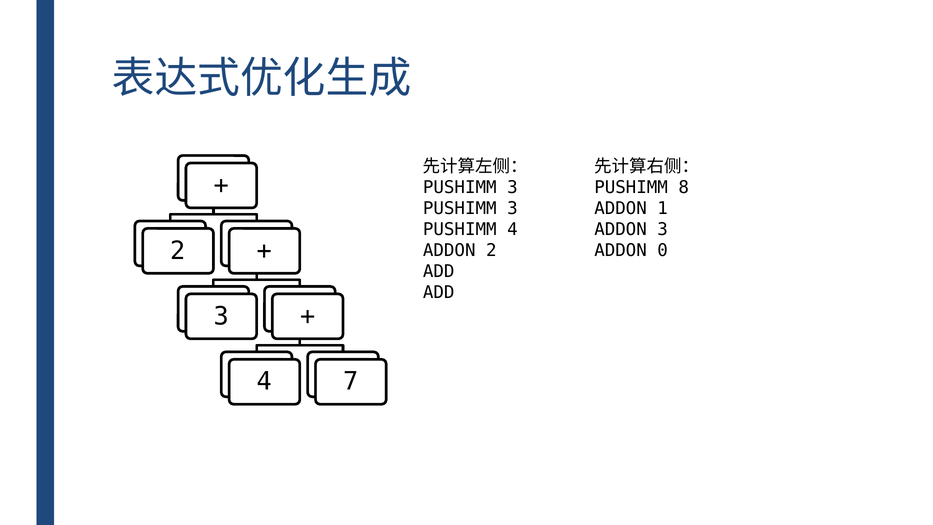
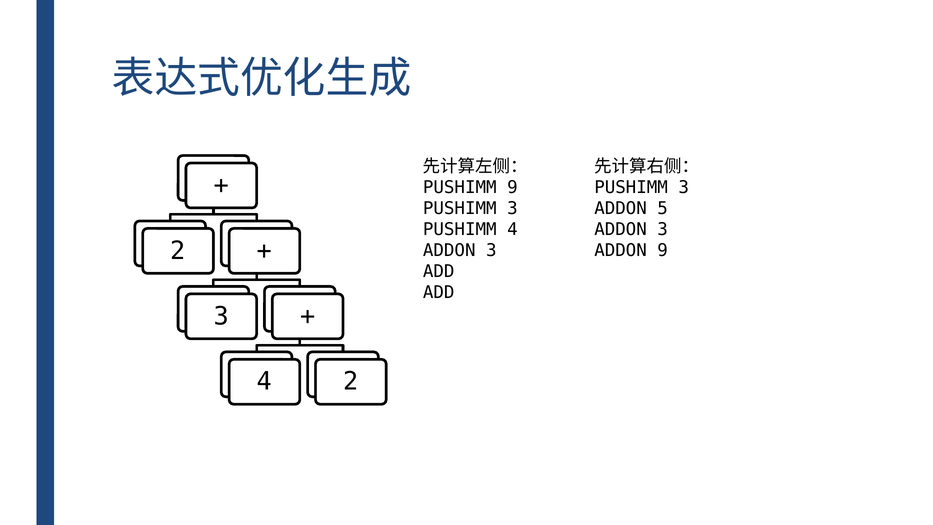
3: 3 -> 9 (512, 187)
8: 8 -> 3 (684, 187)
1: 1 -> 5 (663, 208)
2: 2 -> 3 (491, 250)
ADDON 0: 0 -> 9 (663, 250)
4 7: 7 -> 2 (351, 381)
